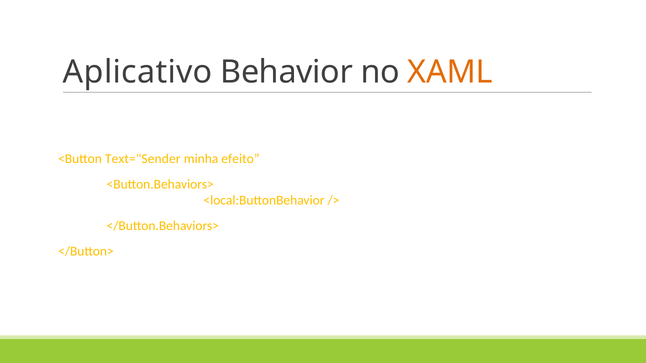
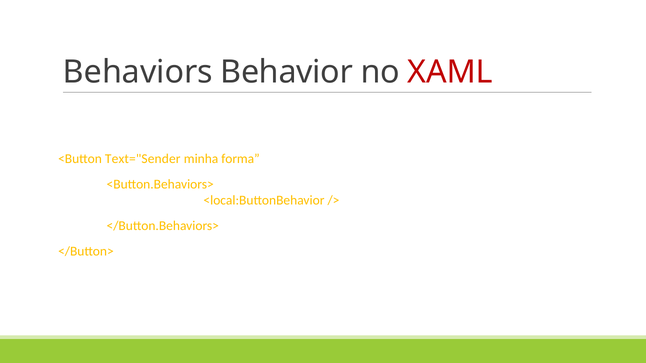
Aplicativo: Aplicativo -> Behaviors (138, 72)
XAML colour: orange -> red (450, 72)
efeito: efeito -> forma (241, 159)
